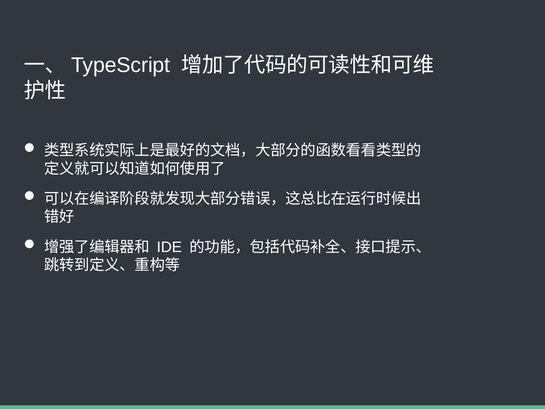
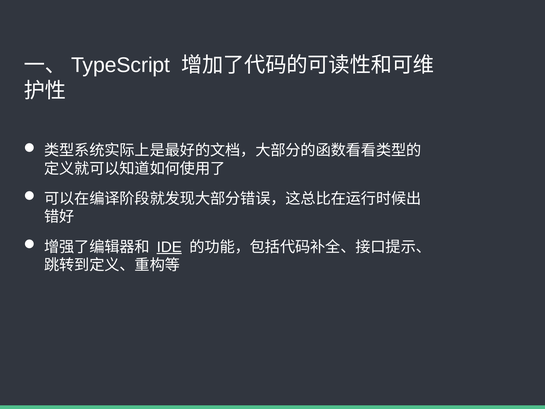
IDE underline: none -> present (169, 247)
